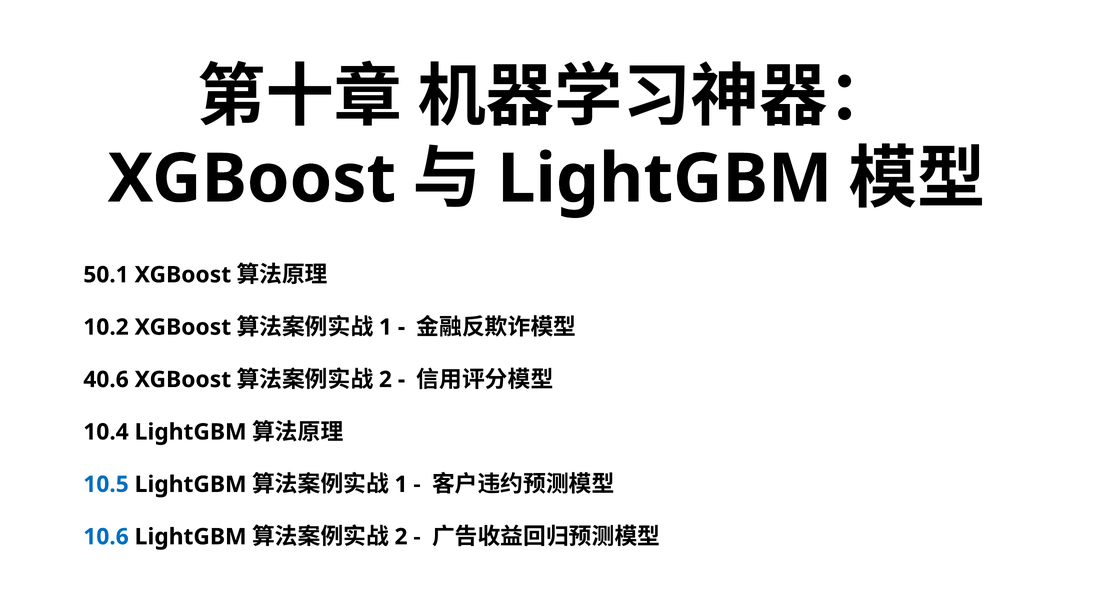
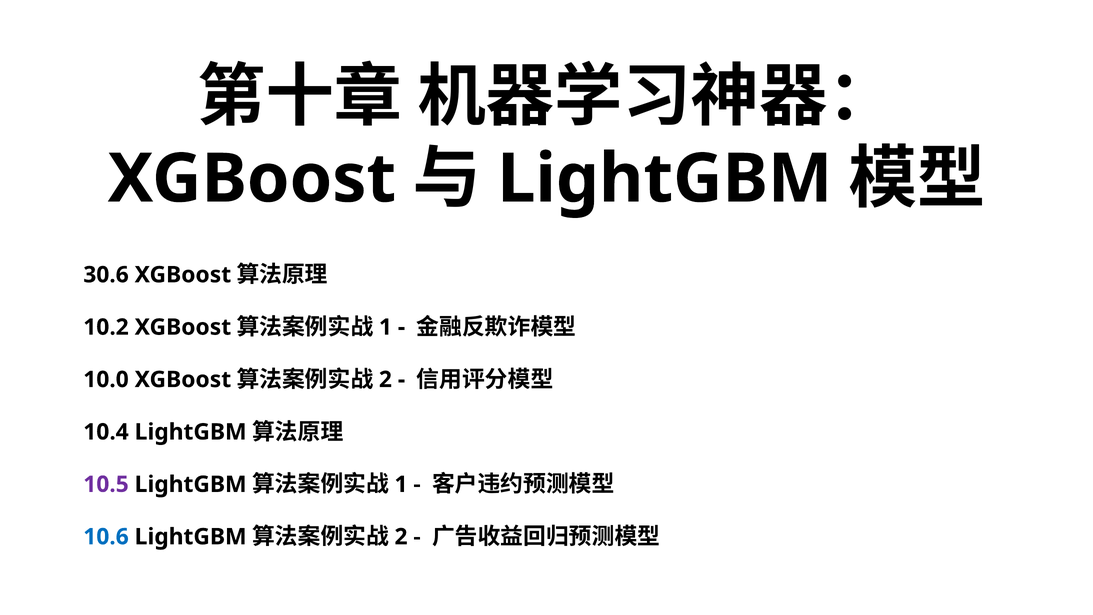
50.1: 50.1 -> 30.6 (106, 275)
40.6: 40.6 -> 10.0 (106, 379)
10.5 colour: blue -> purple (106, 484)
